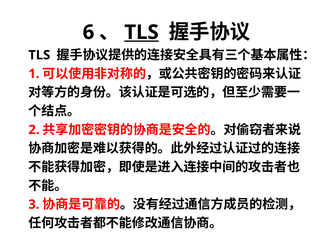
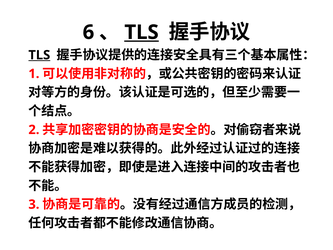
TLS underline: none -> present (39, 55)
